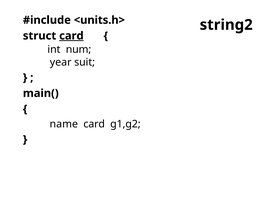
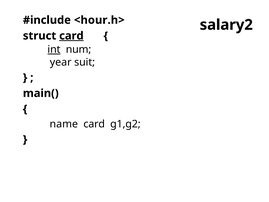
<units.h>: <units.h> -> <hour.h> (99, 20)
string2: string2 -> salary2 (226, 25)
int underline: none -> present (54, 49)
